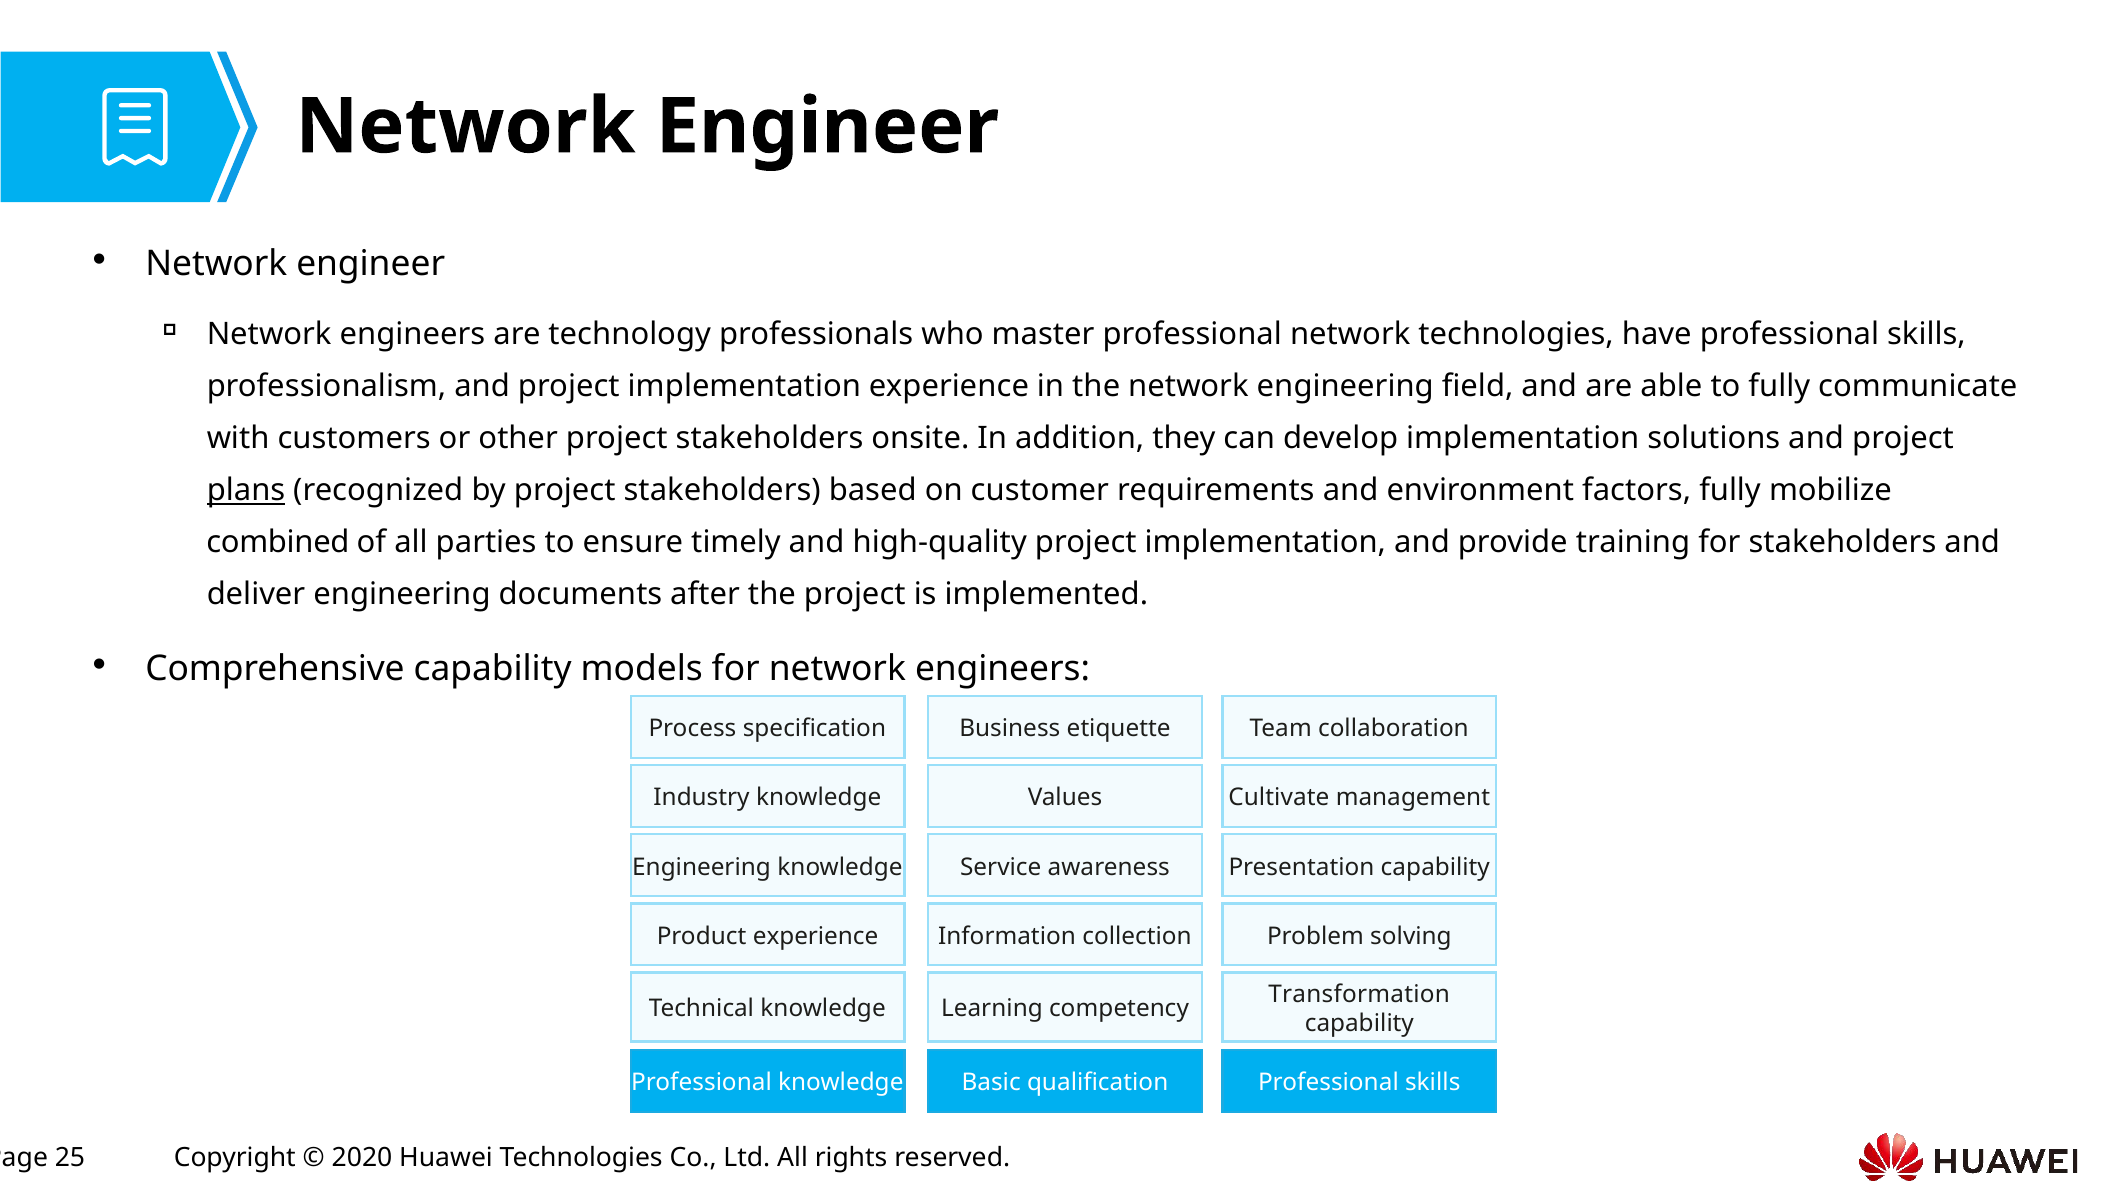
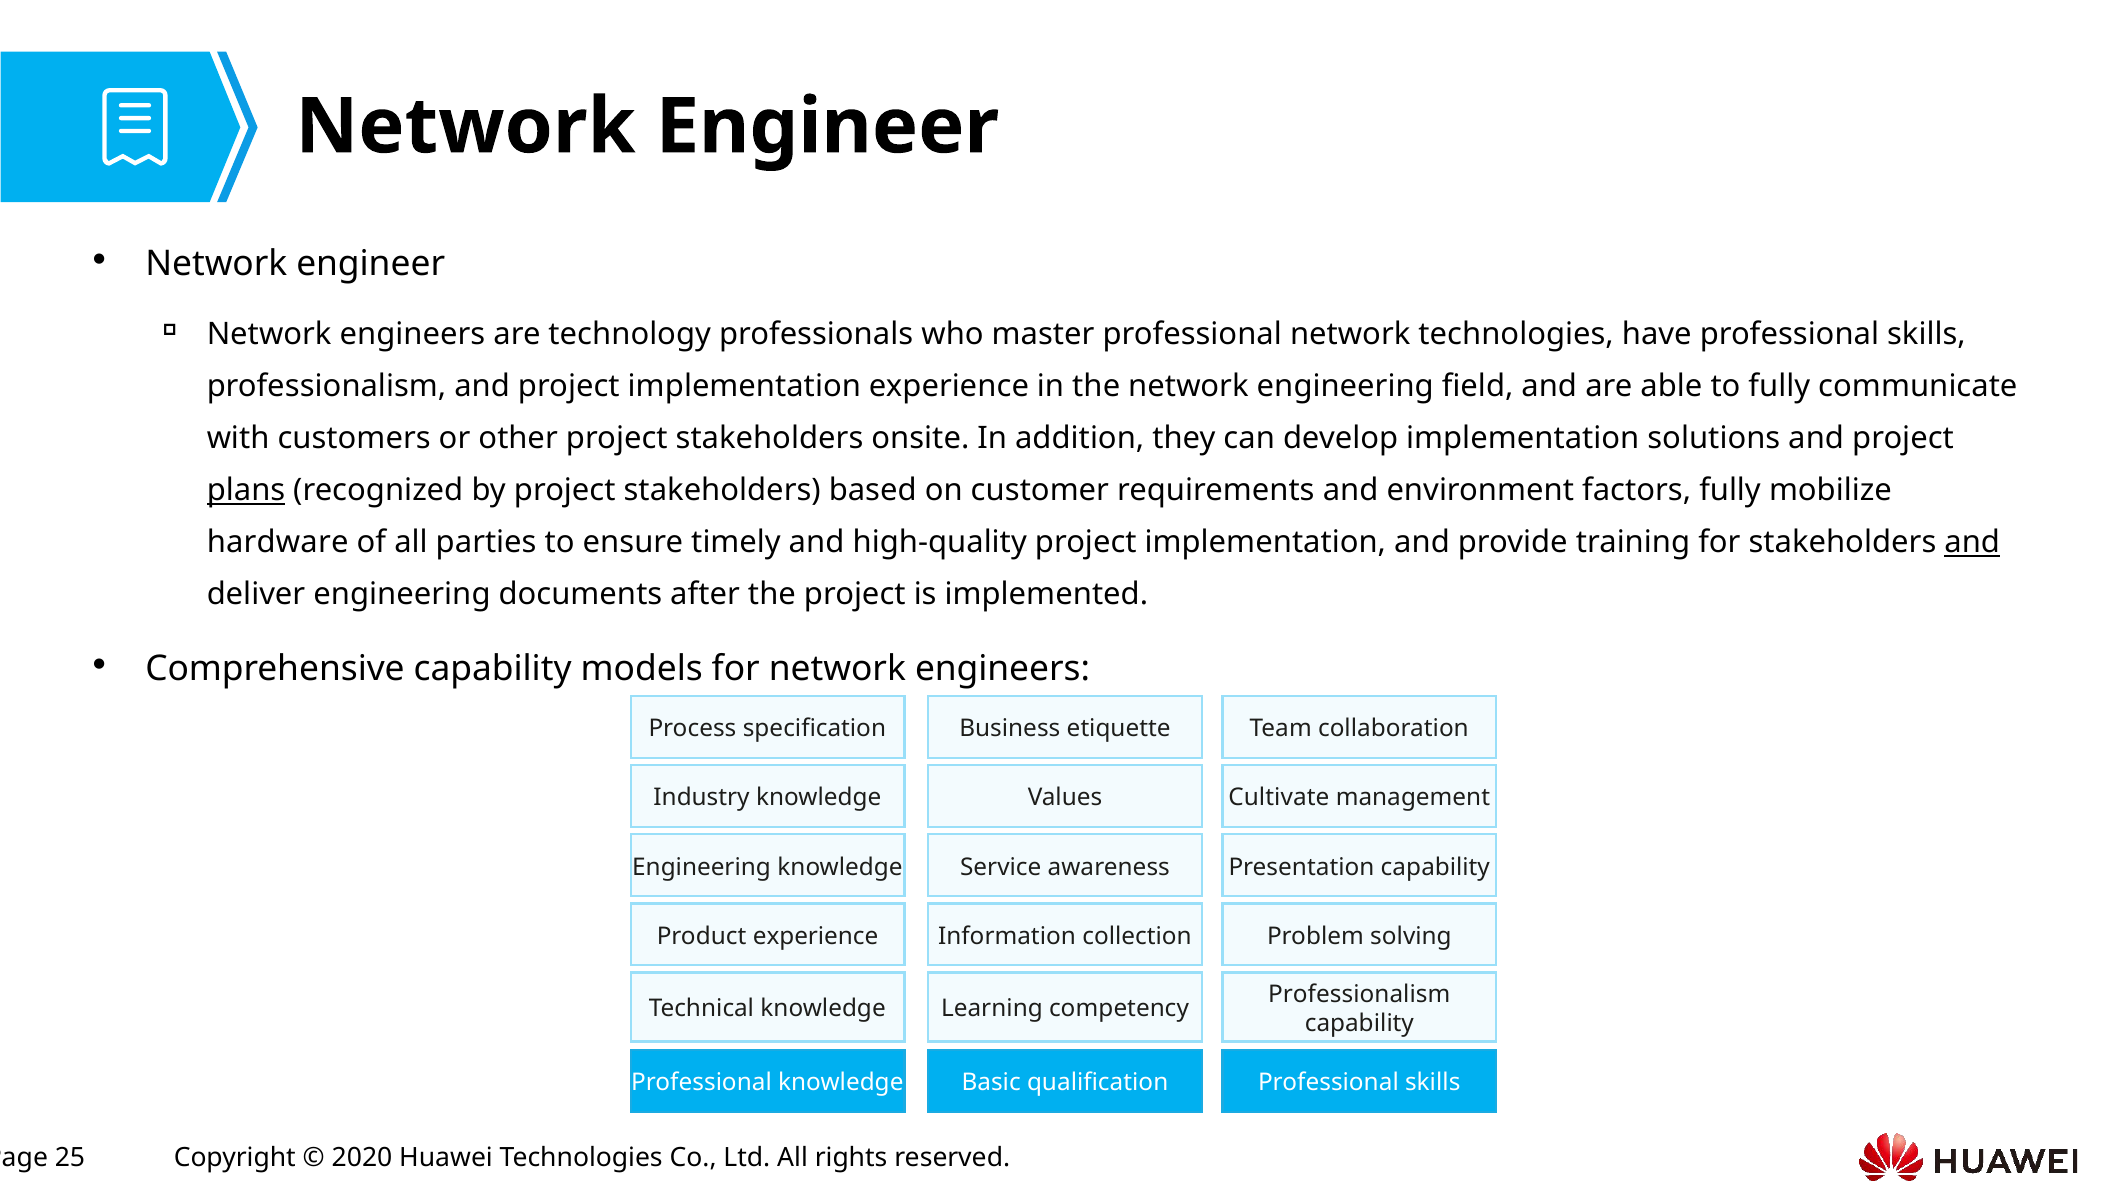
combined: combined -> hardware (278, 543)
and underline: none -> present (1972, 543)
Transformation: Transformation -> Professionalism (1359, 994)
